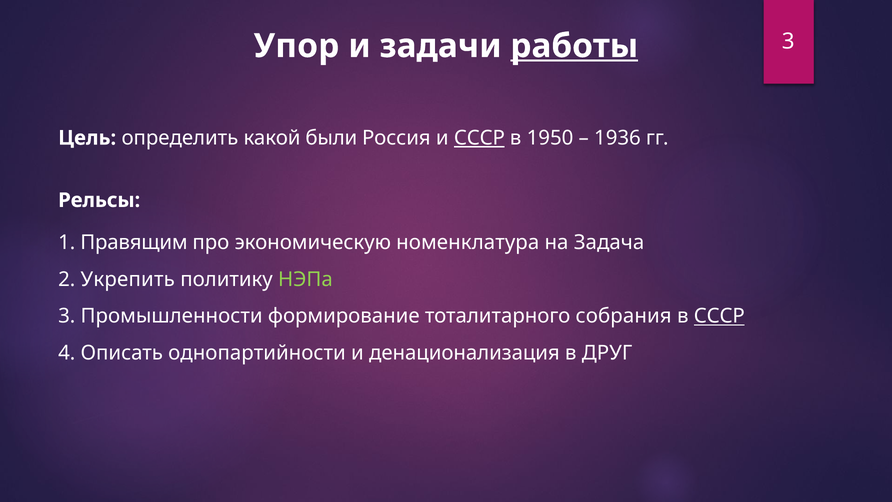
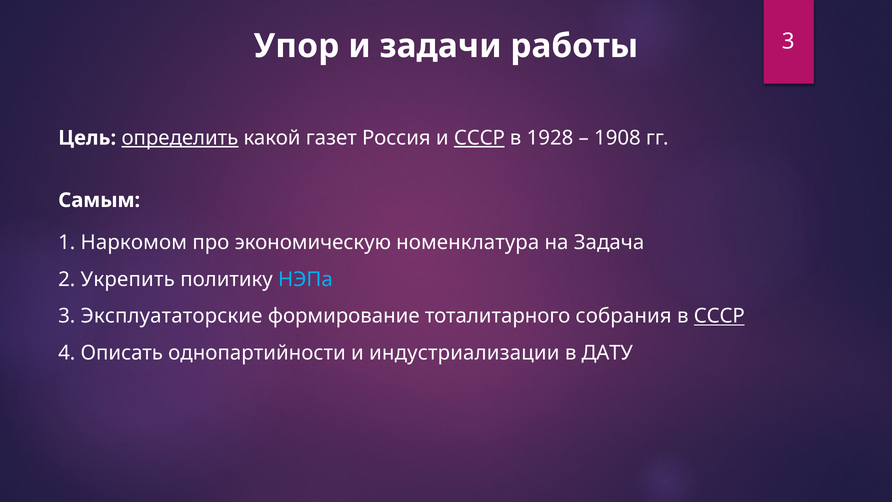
работы underline: present -> none (574, 46)
определить underline: none -> present (180, 138)
были: были -> газет (331, 138)
1950: 1950 -> 1928 (550, 138)
1936: 1936 -> 1908 (617, 138)
Рельсы: Рельсы -> Самым (99, 200)
Правящим: Правящим -> Наркомом (134, 242)
НЭПа colour: light green -> light blue (305, 279)
Промышленности: Промышленности -> Эксплуататорские (172, 316)
денационализация: денационализация -> индустриализации (464, 353)
ДРУГ: ДРУГ -> ДАТУ (607, 353)
